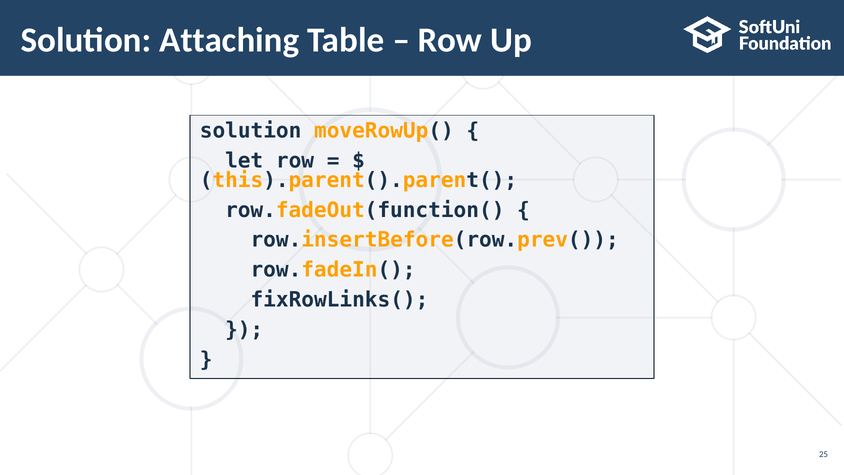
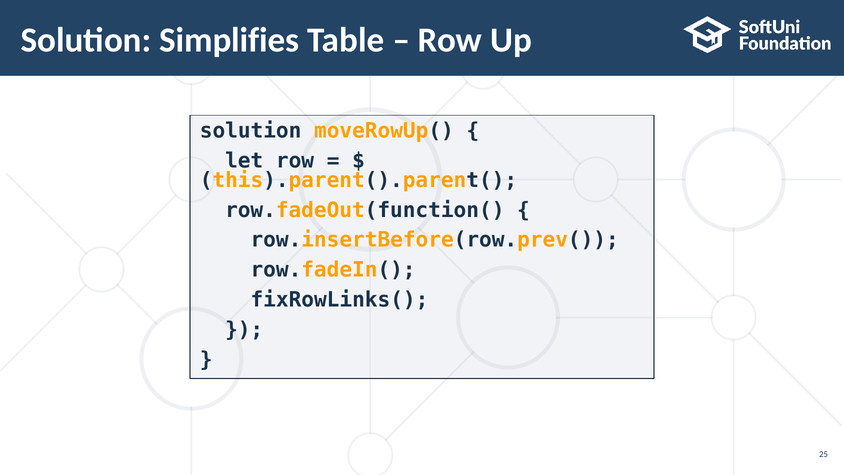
Attaching: Attaching -> Simplifies (229, 40)
